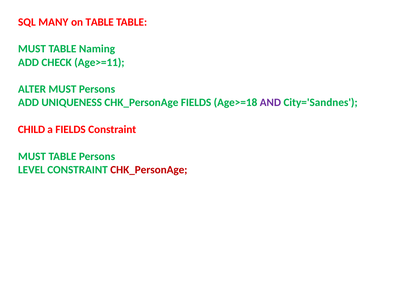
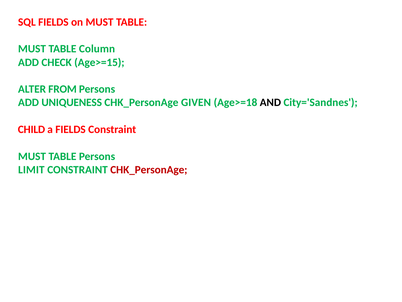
SQL MANY: MANY -> FIELDS (53, 22)
on TABLE: TABLE -> MUST (100, 22)
Naming: Naming -> Column (97, 49)
Age>=11: Age>=11 -> Age>=15 (99, 62)
ALTER MUST: MUST -> FROM (63, 89)
CHK_PersonAge FIELDS: FIELDS -> GIVEN (196, 102)
AND colour: purple -> black (270, 102)
LEVEL: LEVEL -> LIMIT (31, 169)
